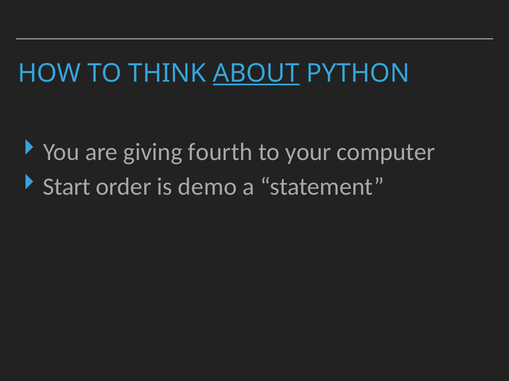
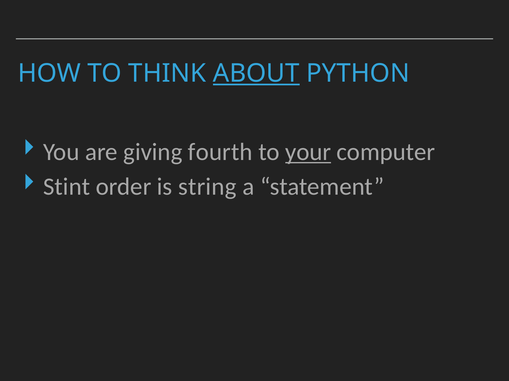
your underline: none -> present (308, 152)
Start: Start -> Stint (67, 187)
demo: demo -> string (207, 187)
